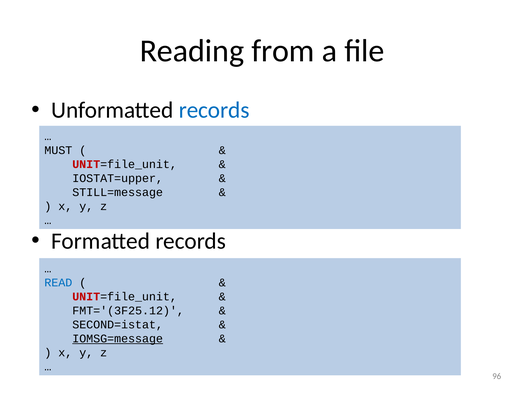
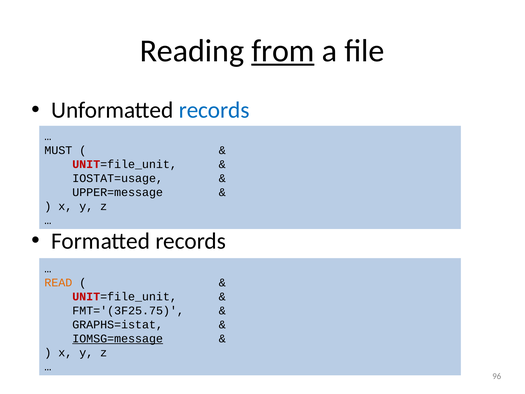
from underline: none -> present (283, 51)
IOSTAT=upper: IOSTAT=upper -> IOSTAT=usage (118, 178)
STILL=message: STILL=message -> UPPER=message (118, 192)
READ colour: blue -> orange (58, 282)
FMT='(3F25.12: FMT='(3F25.12 -> FMT='(3F25.75 (128, 310)
SECOND=istat: SECOND=istat -> GRAPHS=istat (118, 324)
